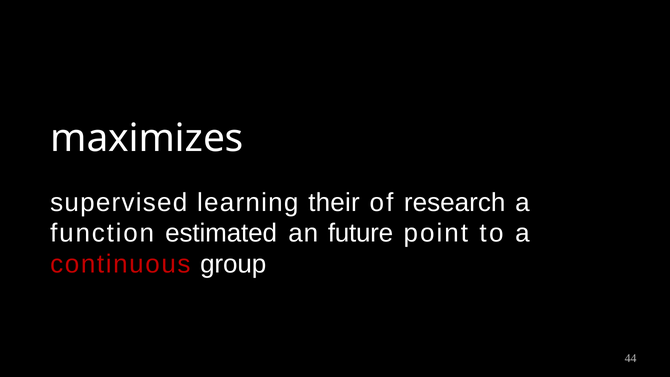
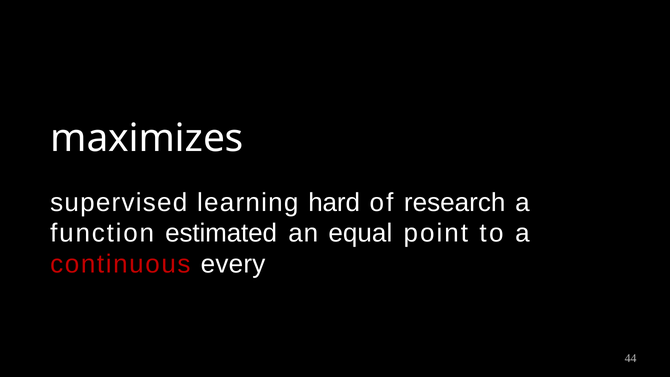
their: their -> hard (334, 203)
future: future -> equal (360, 233)
group: group -> every (233, 264)
